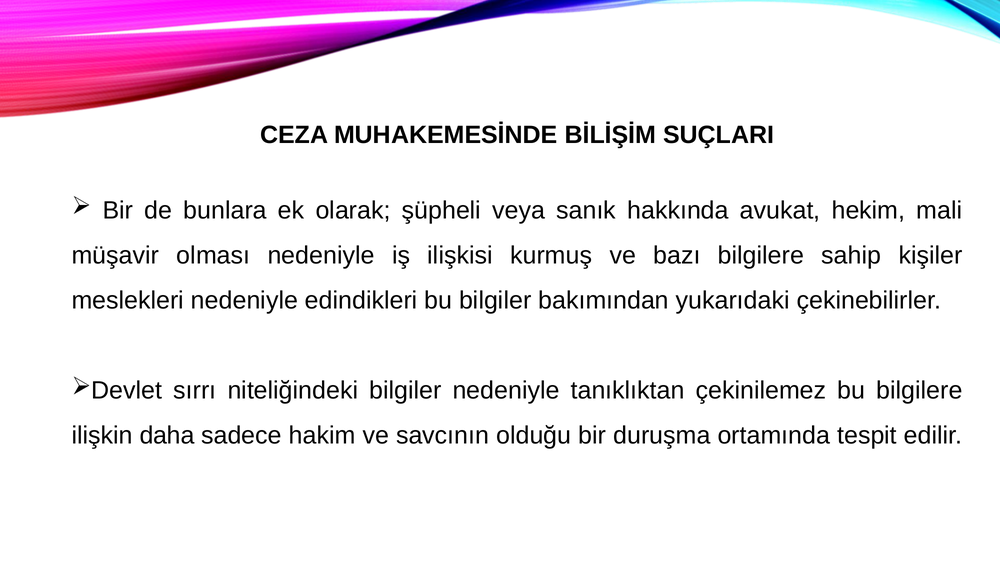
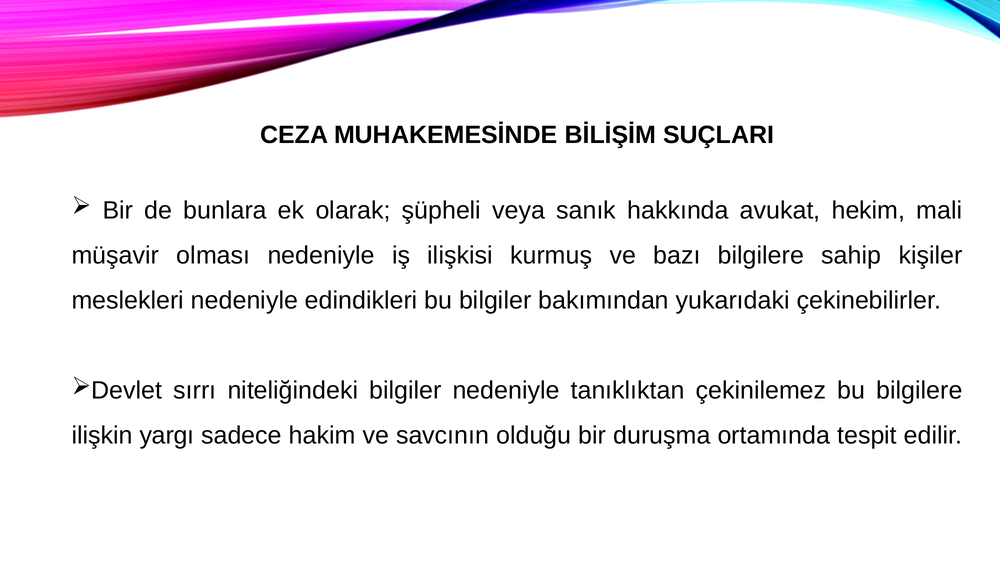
daha: daha -> yargı (167, 435)
